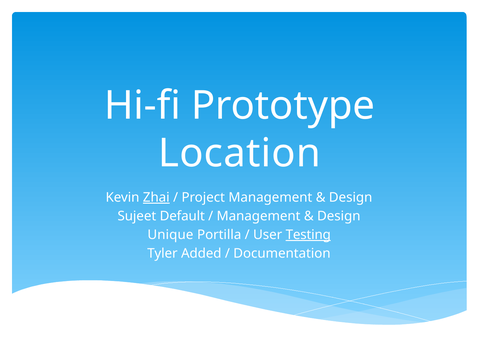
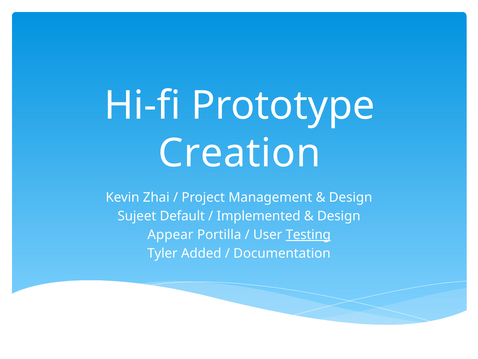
Location: Location -> Creation (239, 153)
Zhai underline: present -> none (156, 197)
Management: Management -> Implemented (259, 216)
Unique: Unique -> Appear (170, 234)
